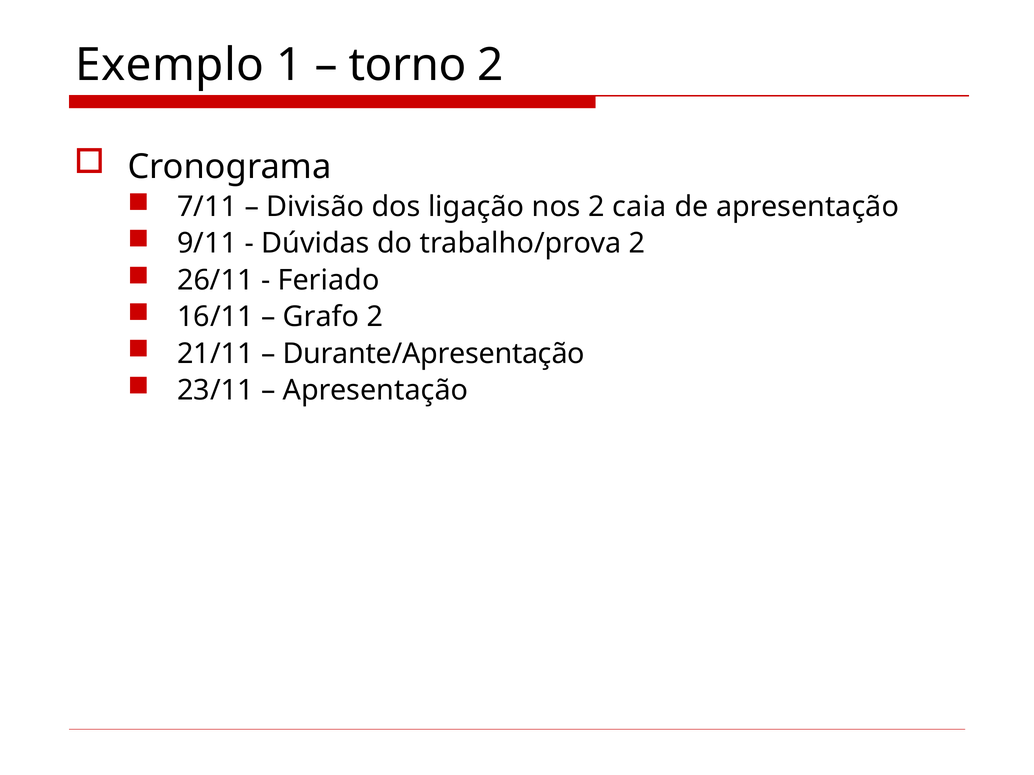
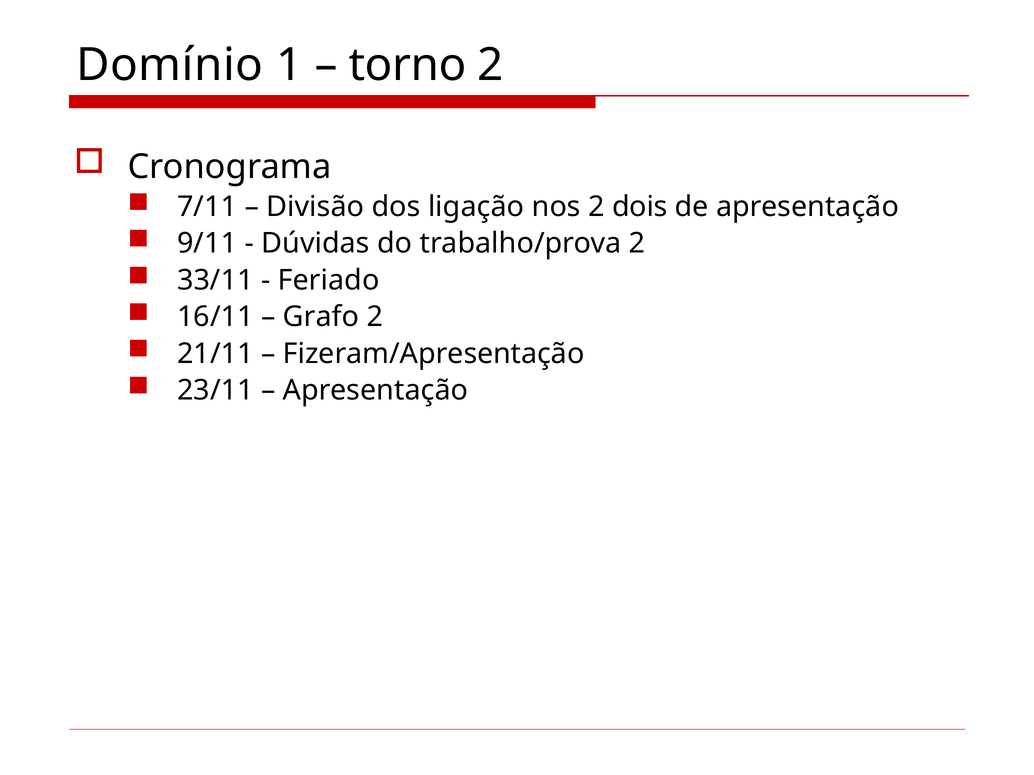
Exemplo: Exemplo -> Domínio (170, 65)
caia: caia -> dois (640, 207)
26/11: 26/11 -> 33/11 (215, 280)
Durante/Apresentação: Durante/Apresentação -> Fizeram/Apresentação (434, 354)
